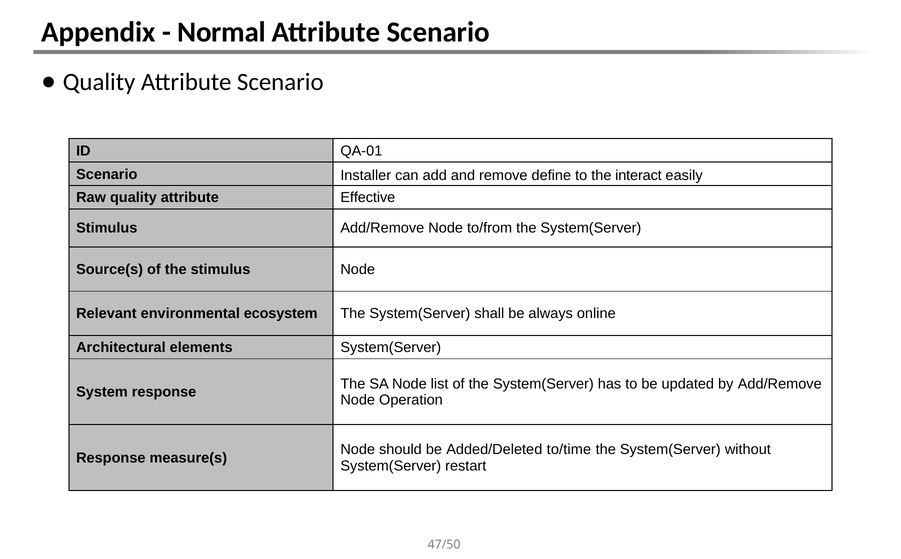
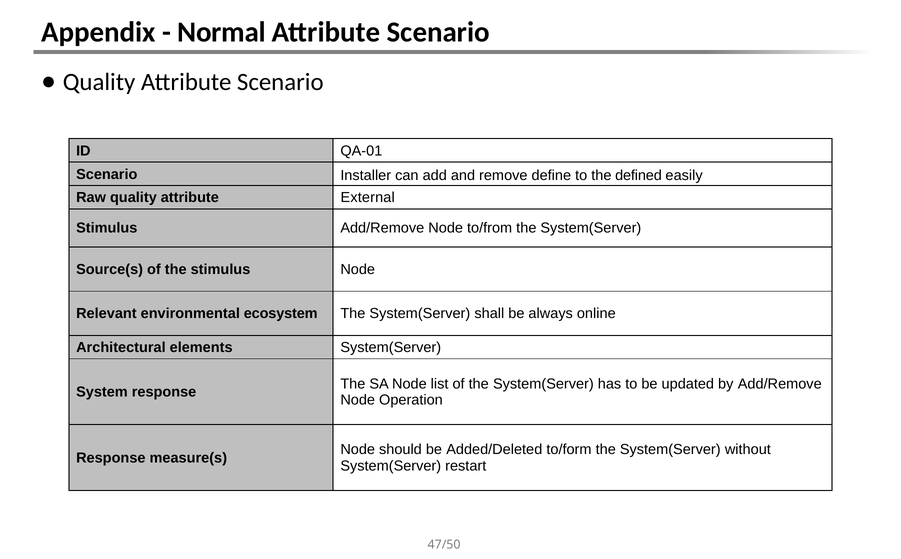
interact: interact -> defined (638, 176)
Effective: Effective -> External (368, 197)
to/time: to/time -> to/form (569, 450)
